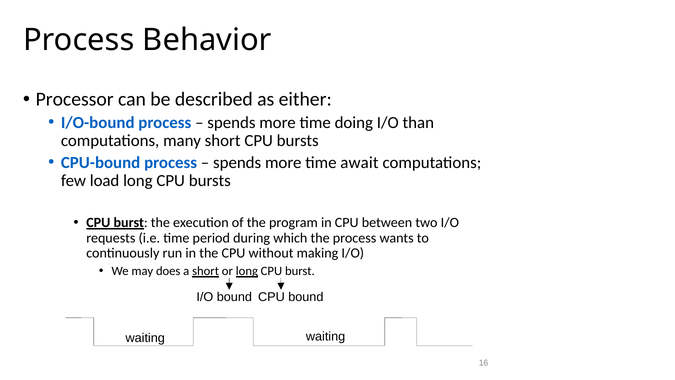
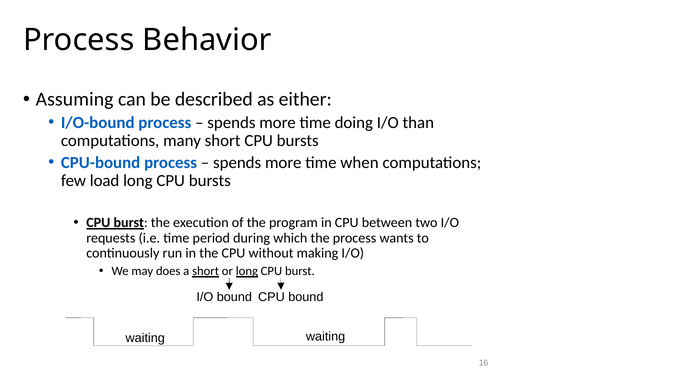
Processor: Processor -> Assuming (75, 99)
await: await -> when (360, 162)
